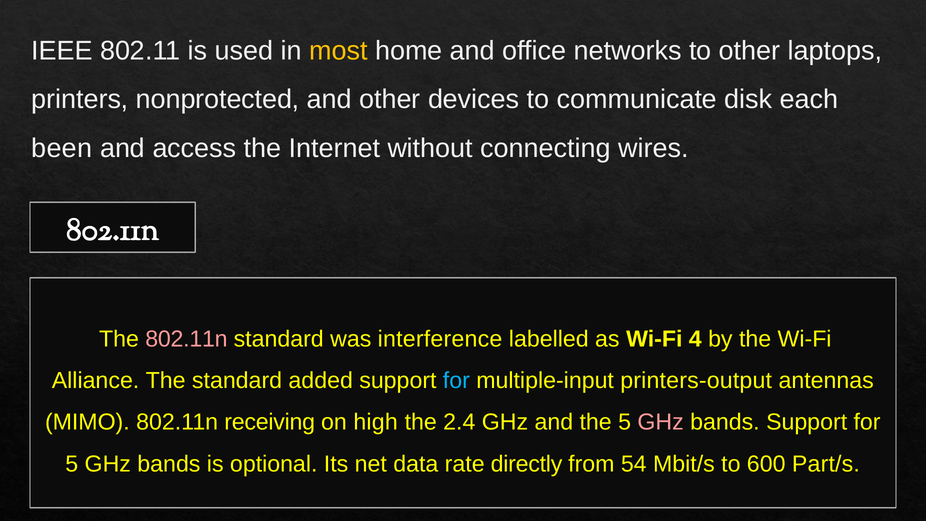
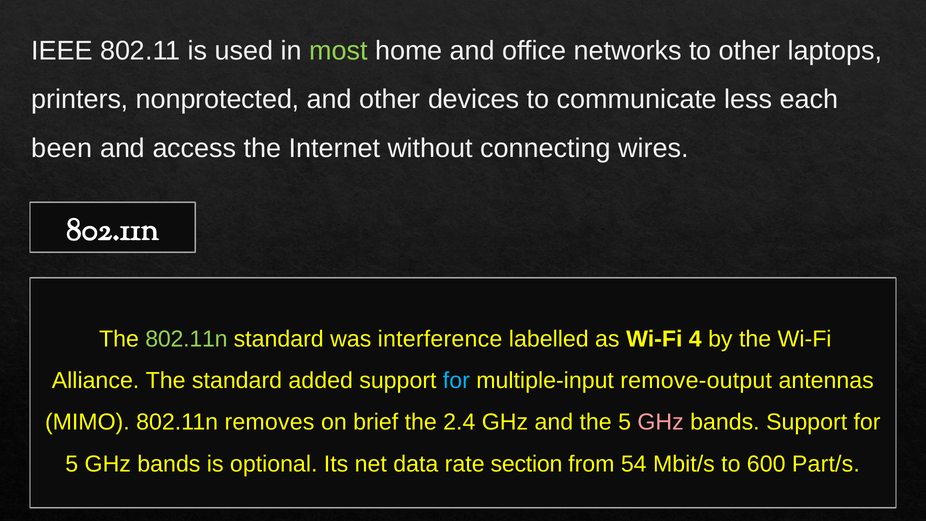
most colour: yellow -> light green (338, 51)
disk: disk -> less (748, 100)
802.11n colour: pink -> light green (186, 339)
printers-output: printers-output -> remove-output (696, 380)
receiving: receiving -> removes (269, 422)
high: high -> brief (376, 422)
directly: directly -> section (527, 464)
